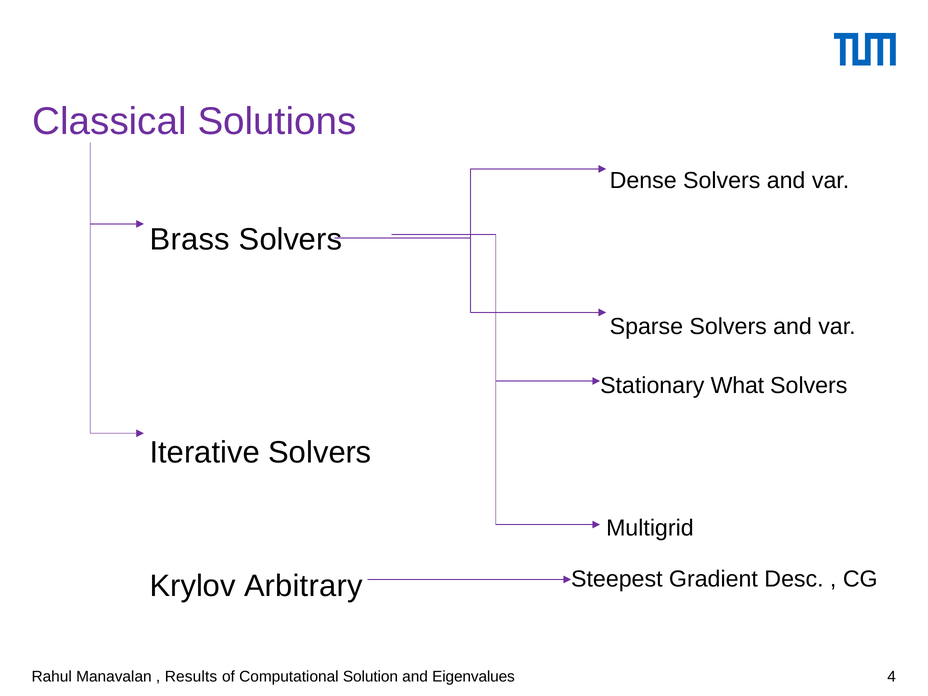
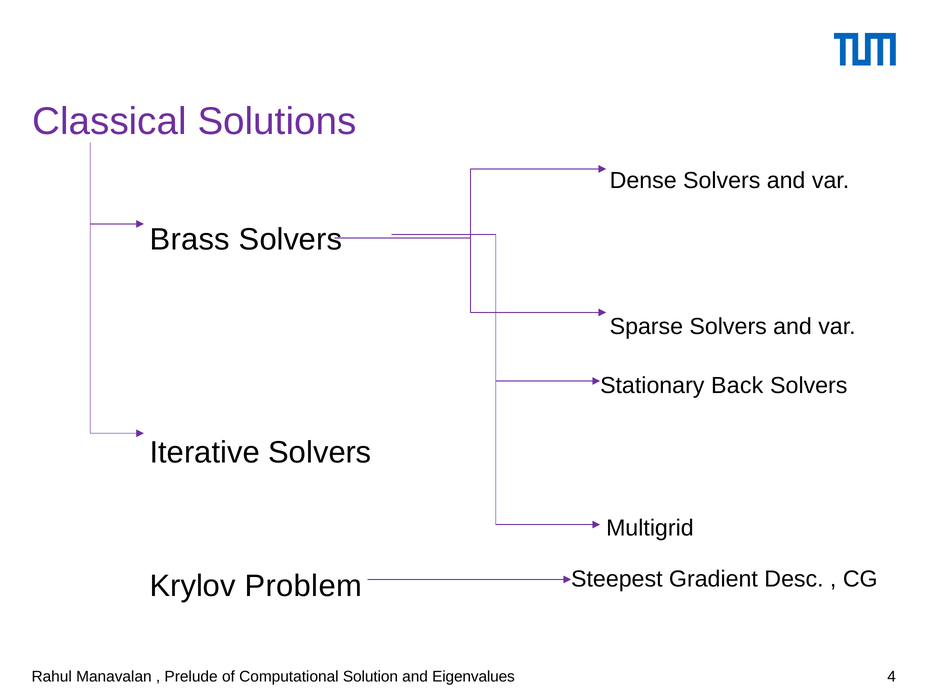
What: What -> Back (737, 386)
Arbitrary: Arbitrary -> Problem (303, 586)
Results: Results -> Prelude (191, 677)
